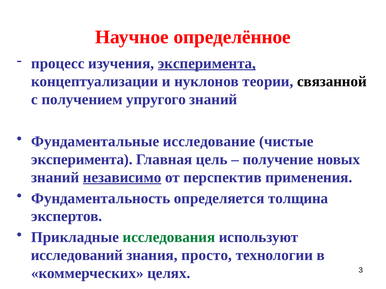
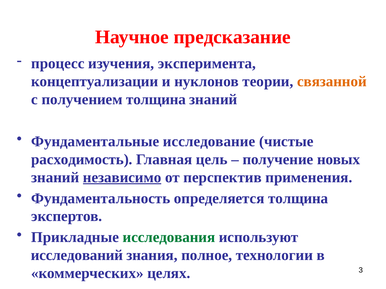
определённое: определённое -> предсказание (232, 37)
эксперимента underline: present -> none (207, 63)
связанной colour: black -> orange (332, 81)
получением упругого: упругого -> толщина (156, 100)
эксперимента: эксперимента -> расходимость (82, 160)
просто: просто -> полное (207, 256)
